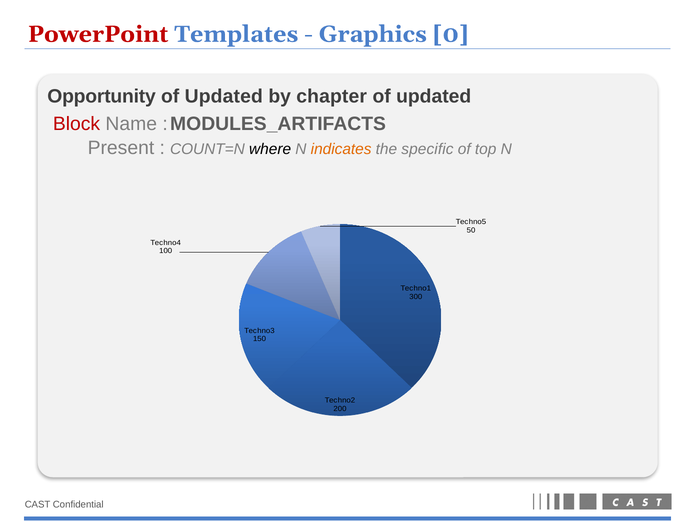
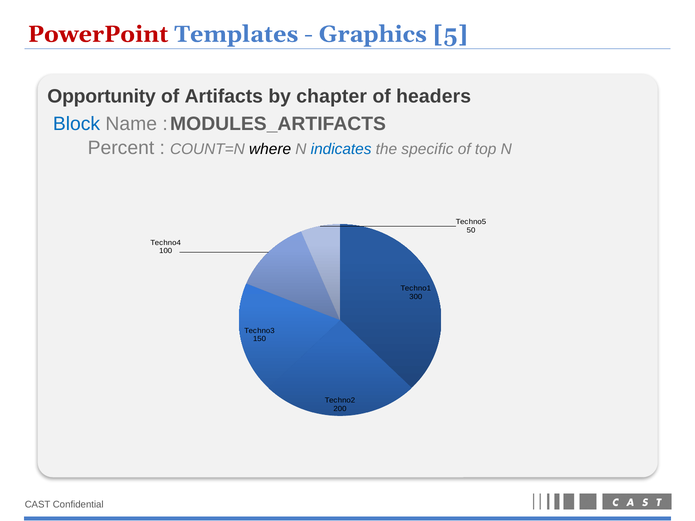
0: 0 -> 5 (450, 34)
Updated: Updated -> Artifacts (224, 96)
updated: updated -> headers (434, 96)
Block colour: red -> blue (76, 124)
Present: Present -> Percent (121, 148)
indicates colour: orange -> blue (341, 149)
